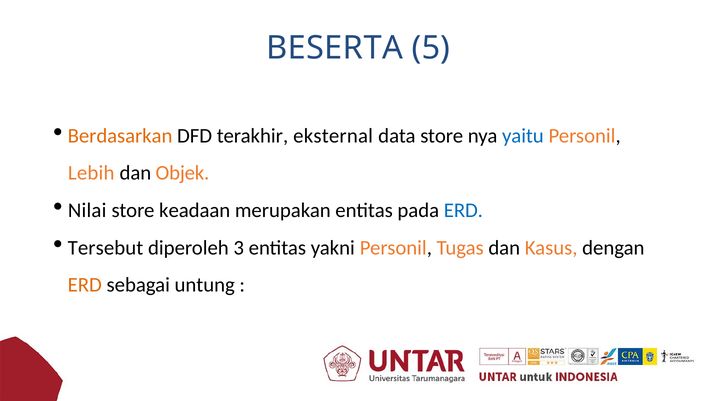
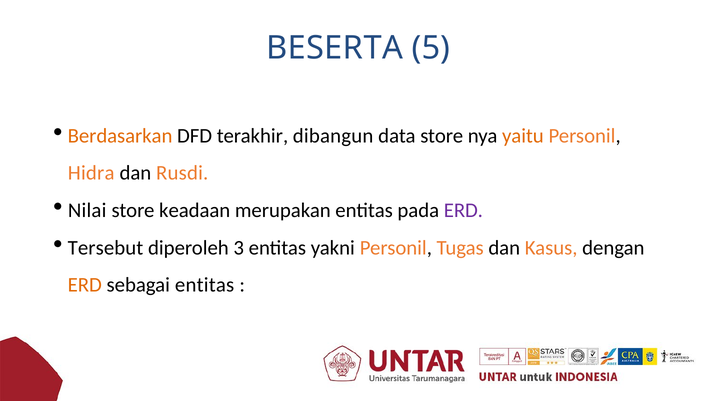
eksternal: eksternal -> dibangun (333, 136)
yaitu colour: blue -> orange (523, 136)
Lebih: Lebih -> Hidra (91, 173)
Objek: Objek -> Rusdi (182, 173)
ERD colour: blue -> purple (463, 210)
sebagai untung: untung -> entitas (205, 285)
